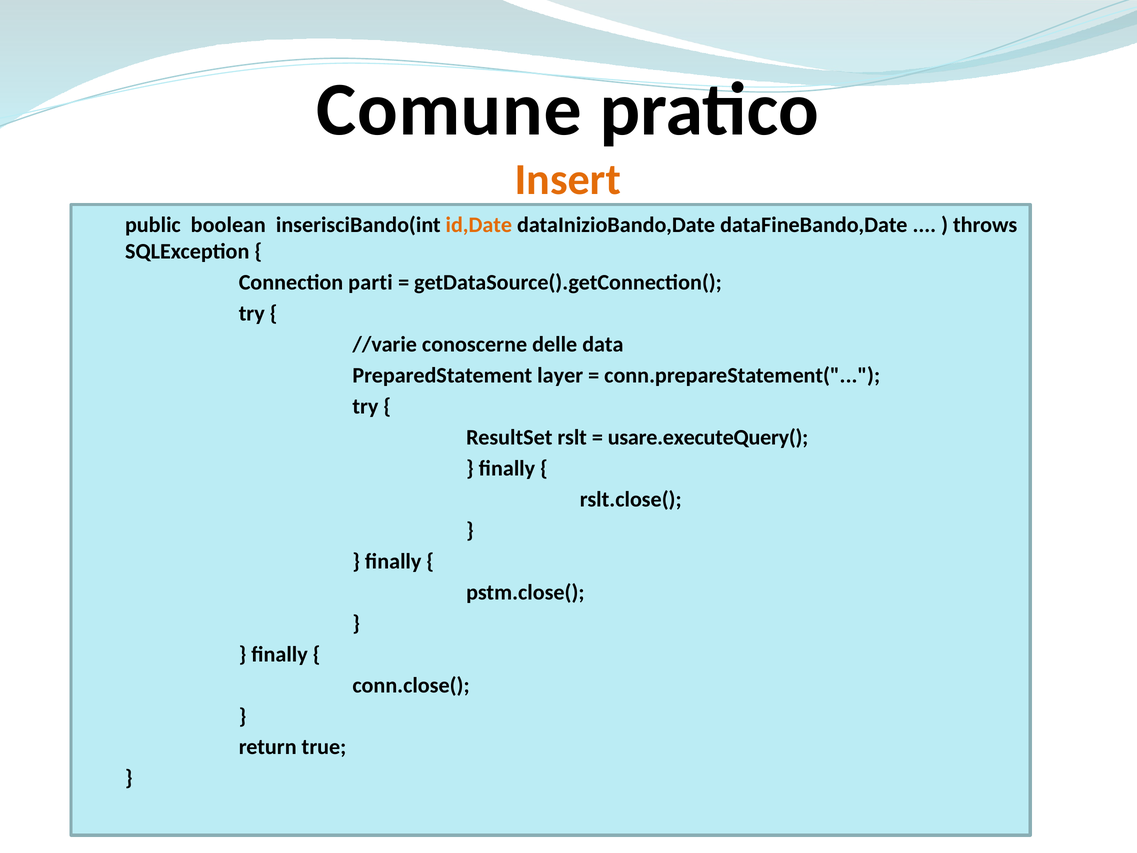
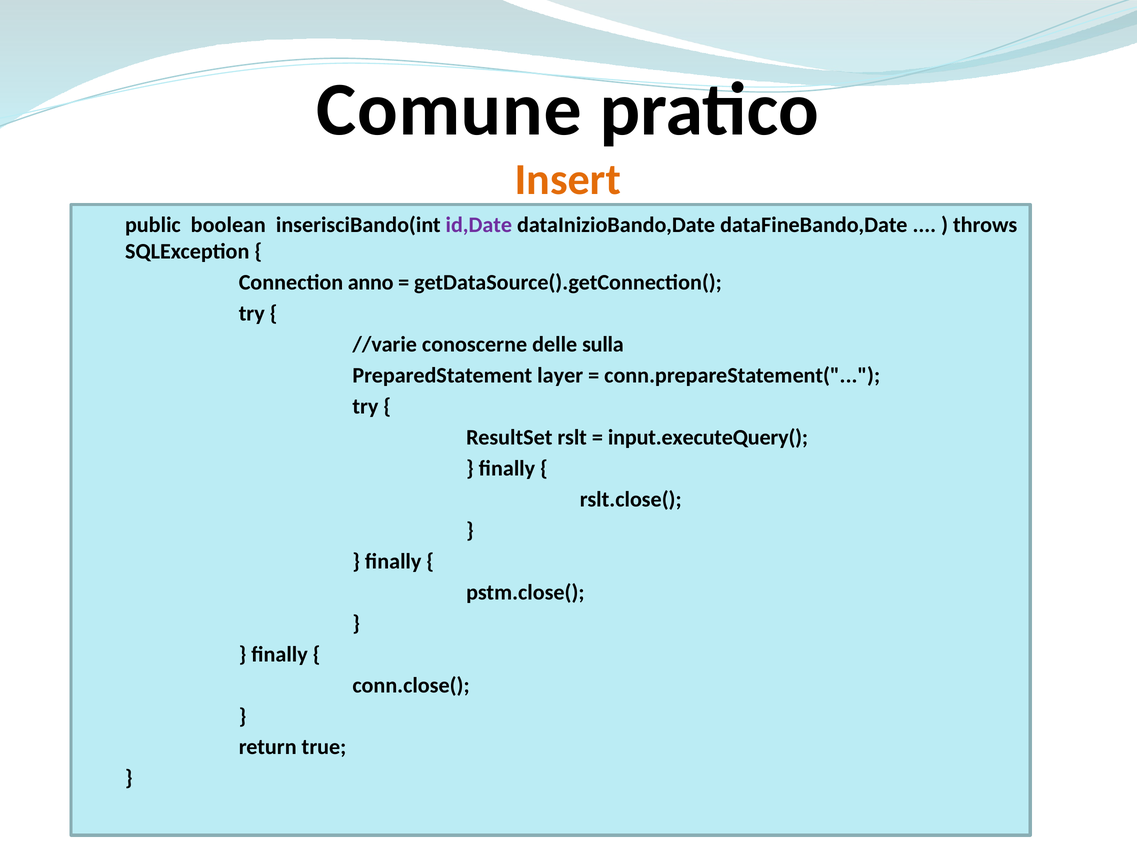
id,Date colour: orange -> purple (479, 225)
parti: parti -> anno (371, 282)
data: data -> sulla (603, 344)
usare.executeQuery(: usare.executeQuery( -> input.executeQuery( (708, 437)
